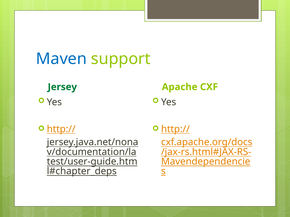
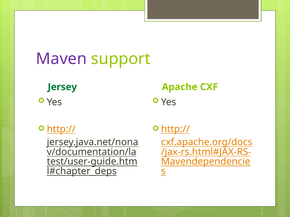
Maven colour: blue -> purple (61, 59)
